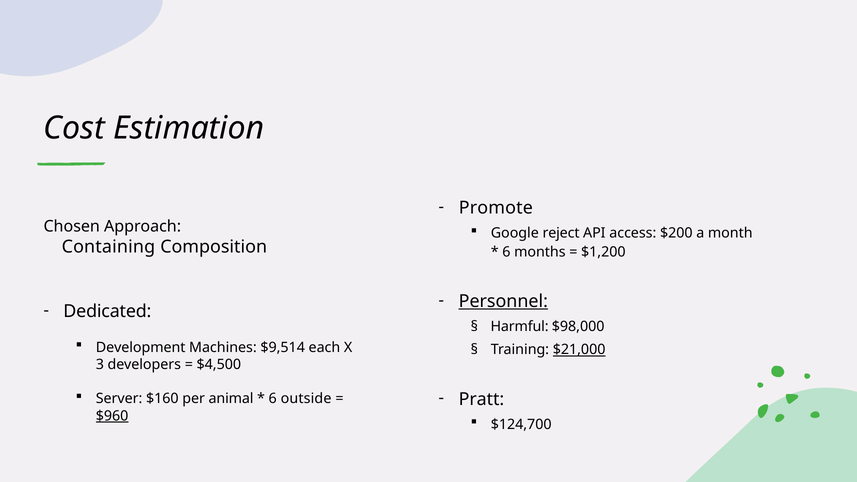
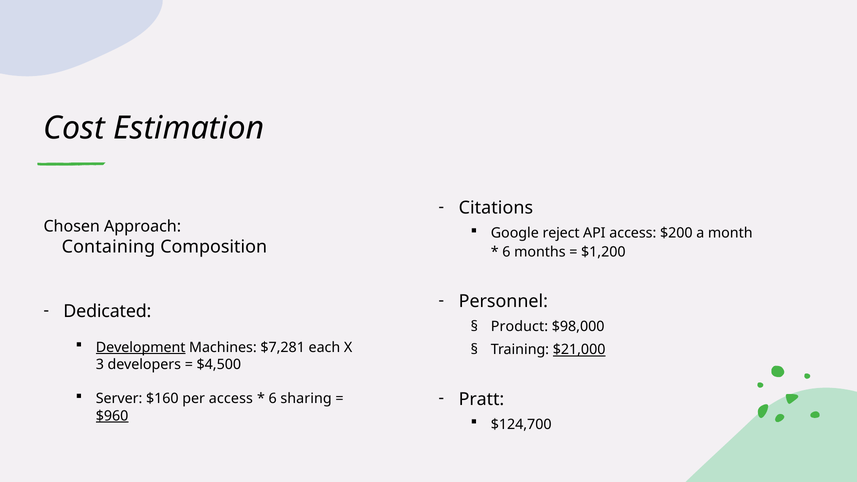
Promote: Promote -> Citations (496, 208)
Personnel underline: present -> none (503, 301)
Harmful: Harmful -> Product (519, 327)
Development underline: none -> present (141, 347)
$9,514: $9,514 -> $7,281 (283, 347)
per animal: animal -> access (231, 399)
outside: outside -> sharing (306, 399)
